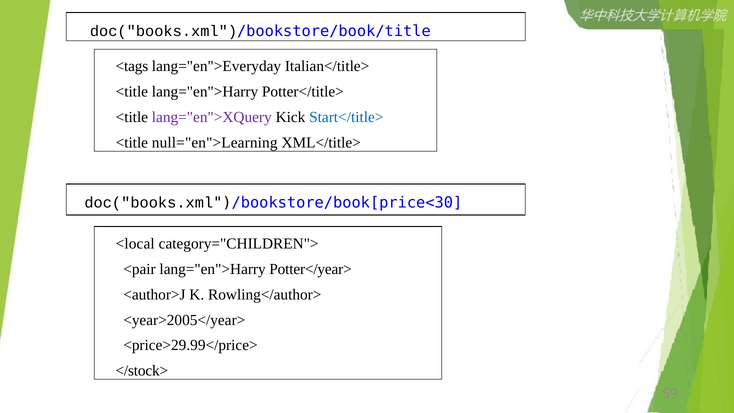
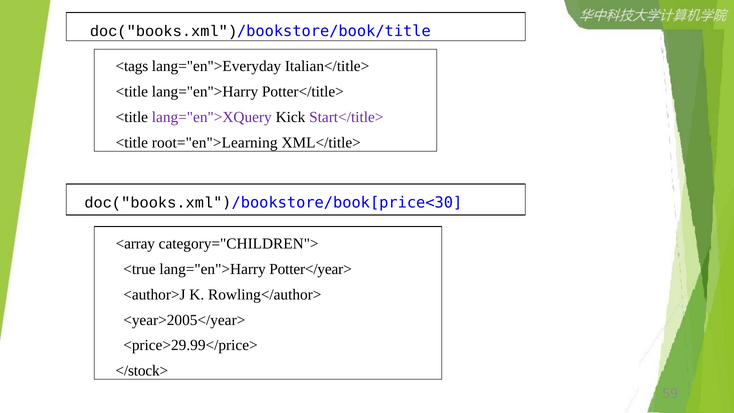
Start</title> colour: blue -> purple (346, 117)
null="en">Learning: null="en">Learning -> root="en">Learning (215, 143)
<local: <local -> <array (135, 244)
<pair: <pair -> <true (139, 269)
